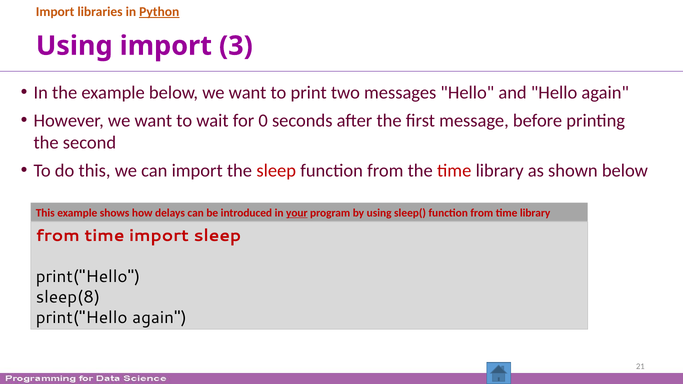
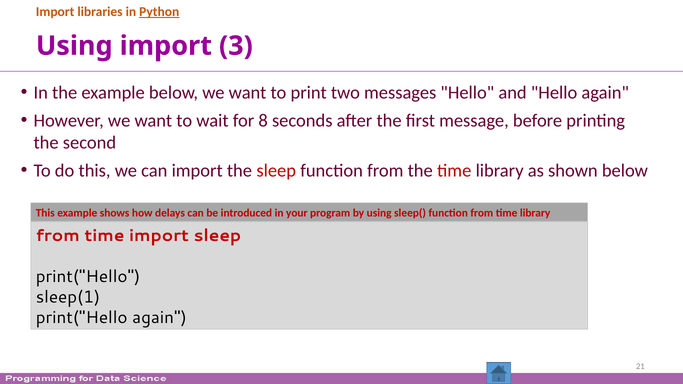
0: 0 -> 8 (263, 121)
your underline: present -> none (297, 213)
sleep(8: sleep(8 -> sleep(1 (68, 297)
